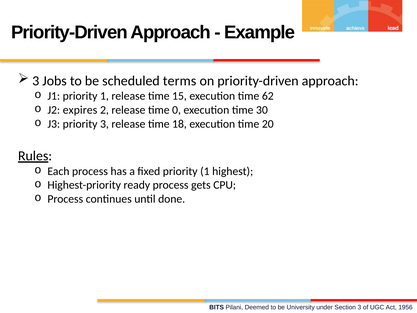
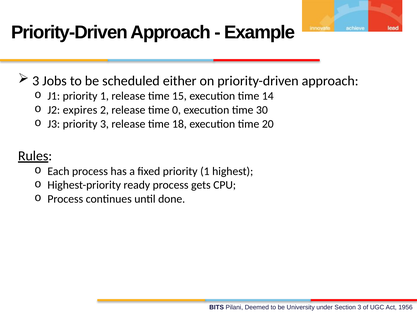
terms: terms -> either (180, 81)
62: 62 -> 14 (268, 96)
